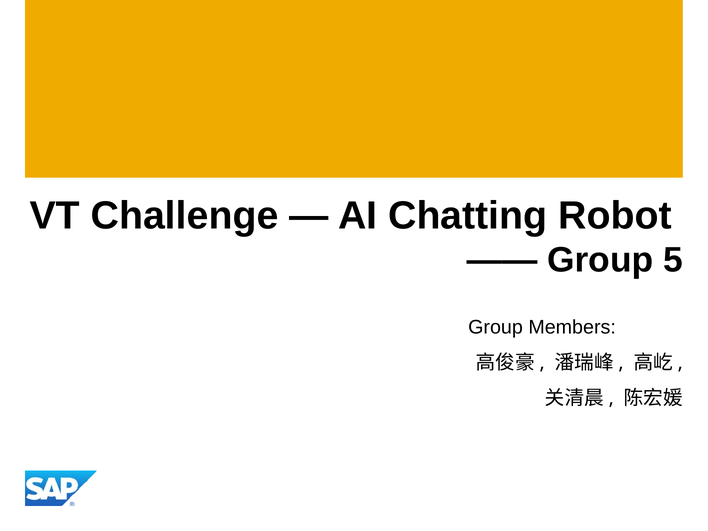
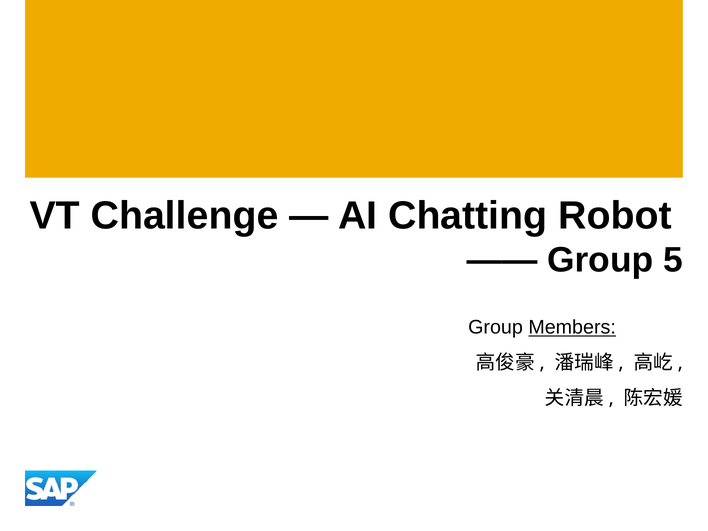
Members underline: none -> present (572, 327)
